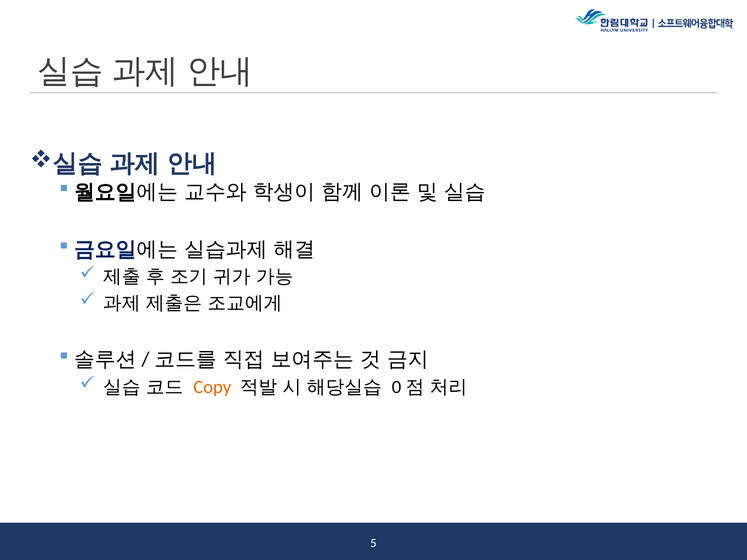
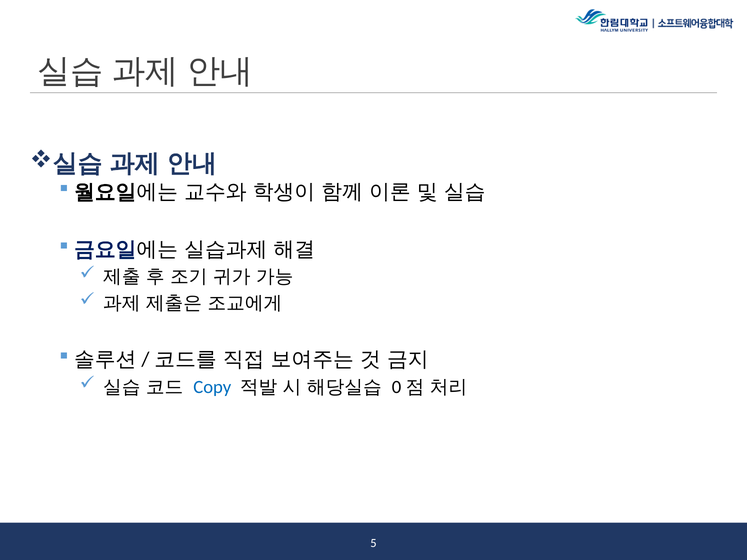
Copy colour: orange -> blue (212, 387)
